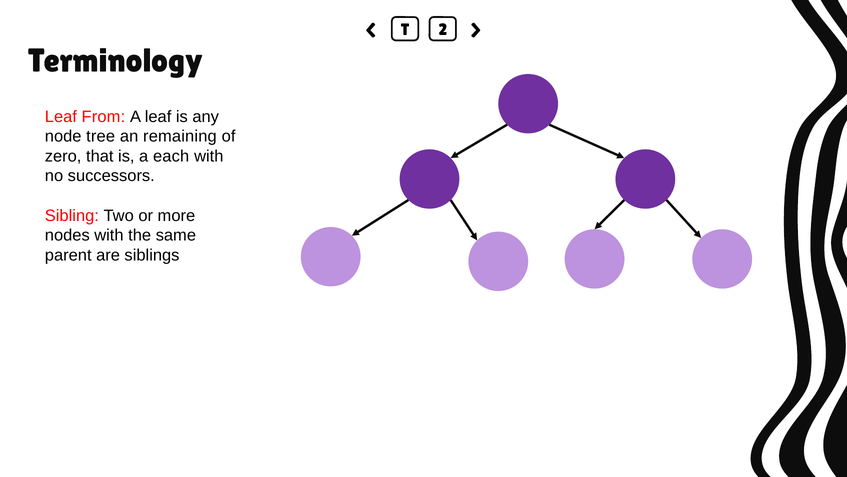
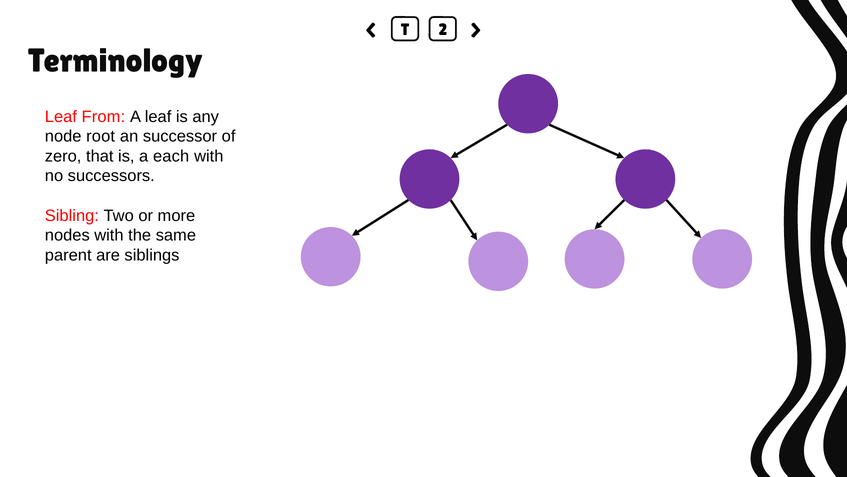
tree: tree -> root (101, 136)
remaining: remaining -> successor (180, 136)
